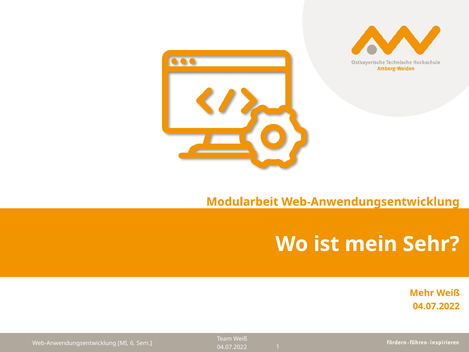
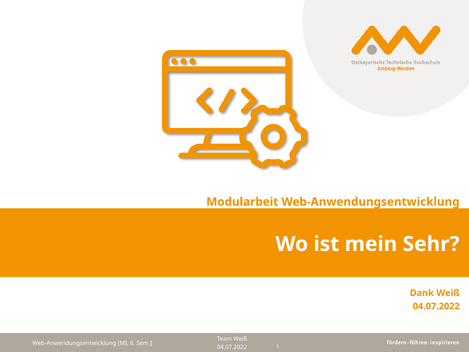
Mehr: Mehr -> Dank (422, 293)
